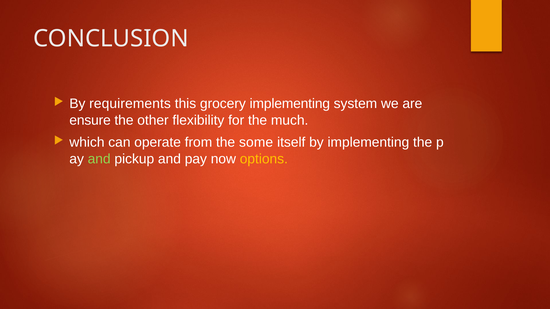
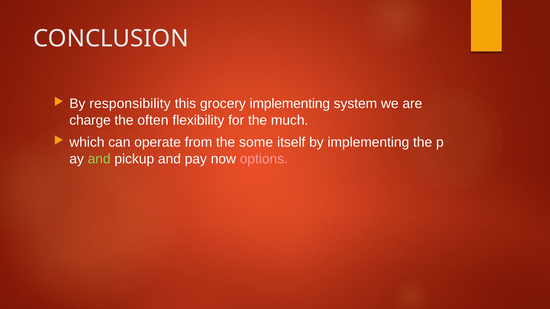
requirements: requirements -> responsibility (130, 104)
ensure: ensure -> charge (90, 120)
other: other -> often (153, 120)
options colour: yellow -> pink (264, 159)
